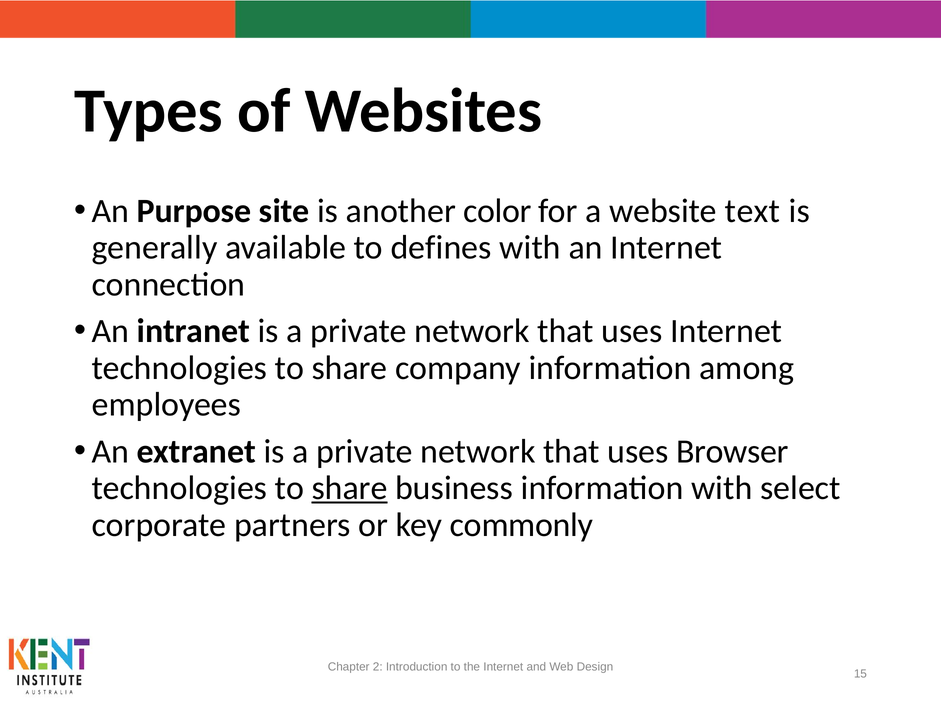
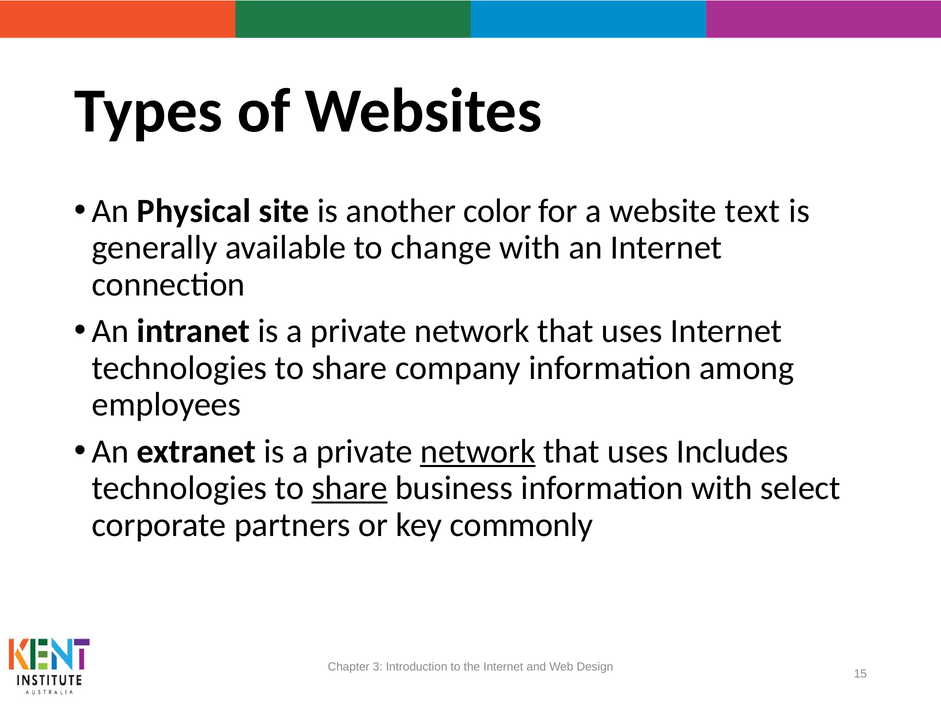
Purpose: Purpose -> Physical (194, 211)
defines: defines -> change (441, 248)
network underline: none -> present (478, 451)
Browser: Browser -> Includes (732, 451)
2: 2 -> 3 (378, 667)
